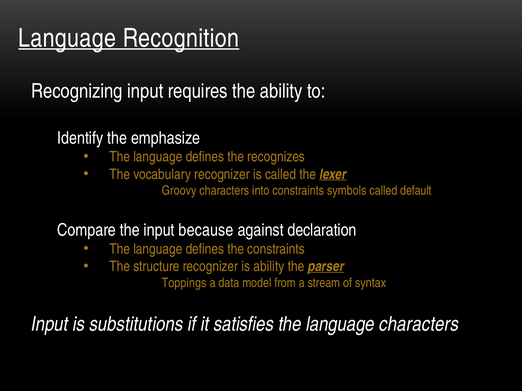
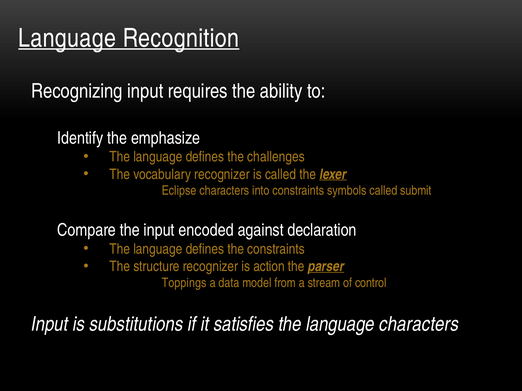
recognizes: recognizes -> challenges (276, 157)
Groovy: Groovy -> Eclipse (179, 191)
default: default -> submit (416, 191)
because: because -> encoded (206, 230)
is ability: ability -> action (269, 267)
syntax: syntax -> control (371, 283)
